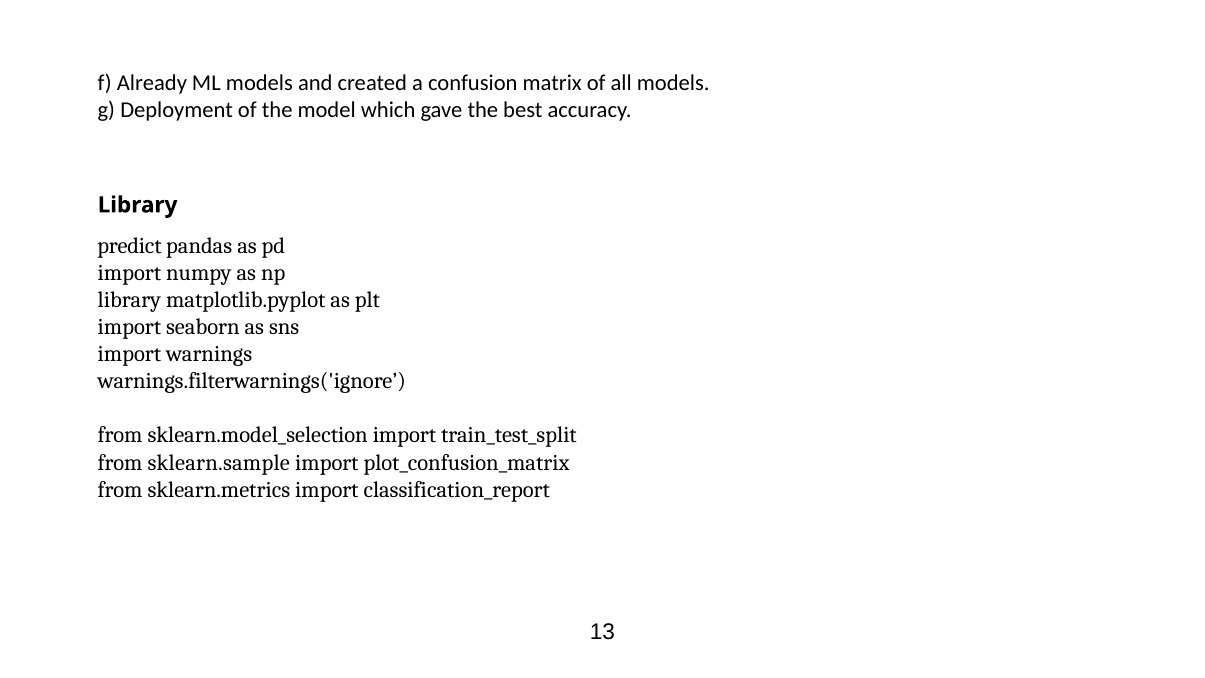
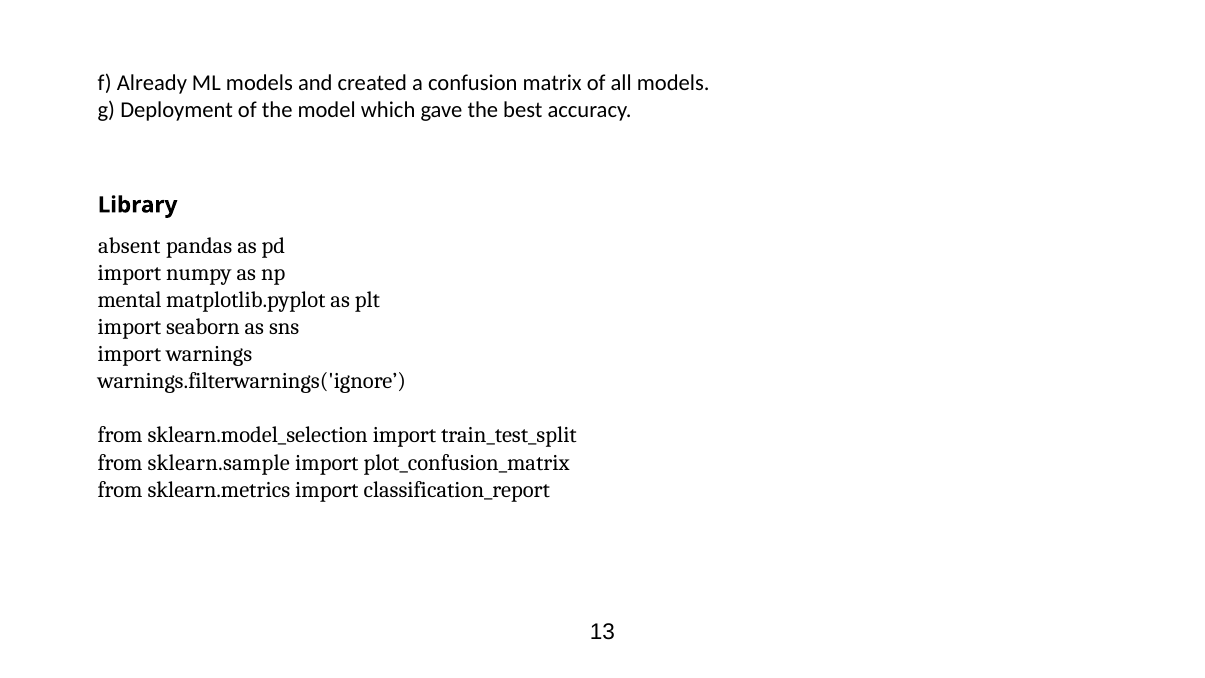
predict: predict -> absent (129, 246)
library: library -> mental (130, 300)
